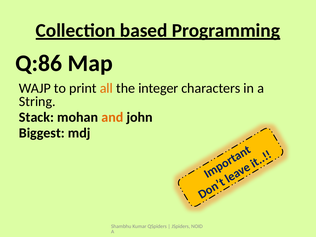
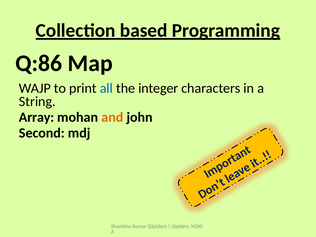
all colour: orange -> blue (106, 88)
Stack: Stack -> Array (37, 117)
Biggest: Biggest -> Second (42, 133)
